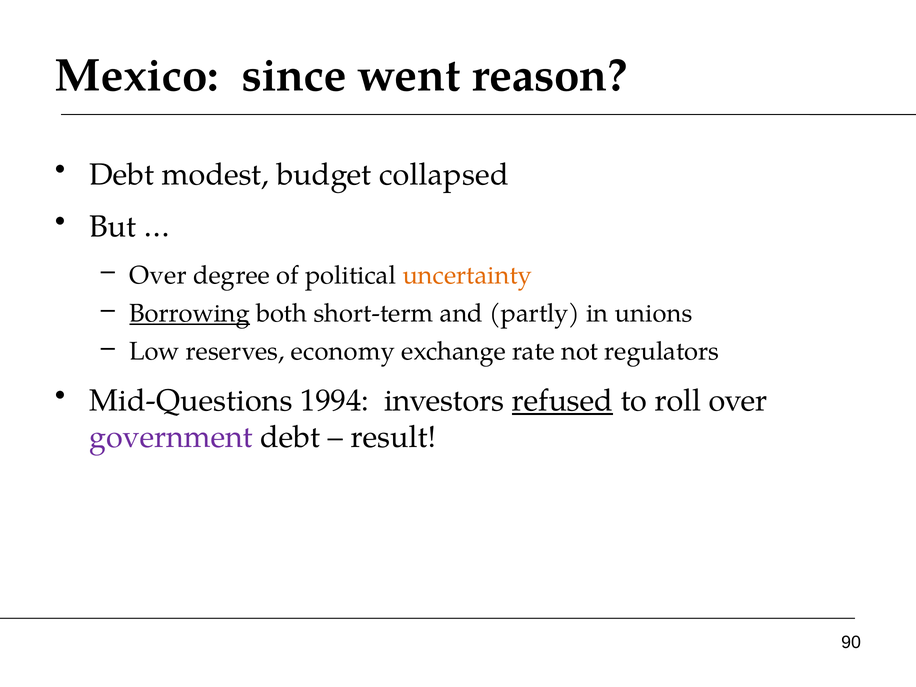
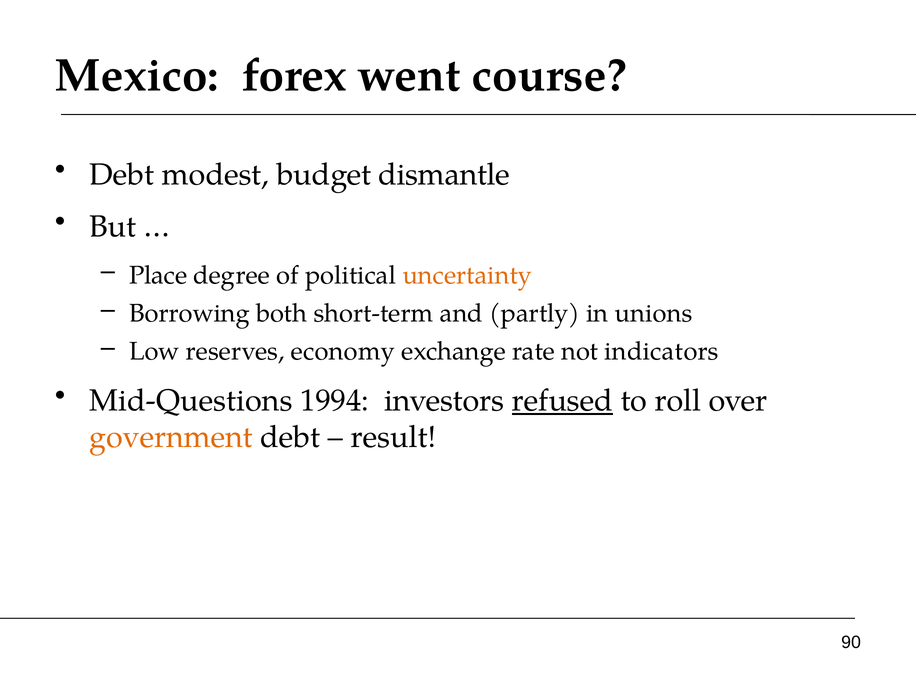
since: since -> forex (294, 76)
reason: reason -> course (549, 76)
collapsed: collapsed -> dismantle (444, 175)
Over: Over -> Place (158, 275)
Borrowing underline: present -> none (190, 313)
regulators: regulators -> indicators (662, 352)
government colour: purple -> orange (171, 437)
